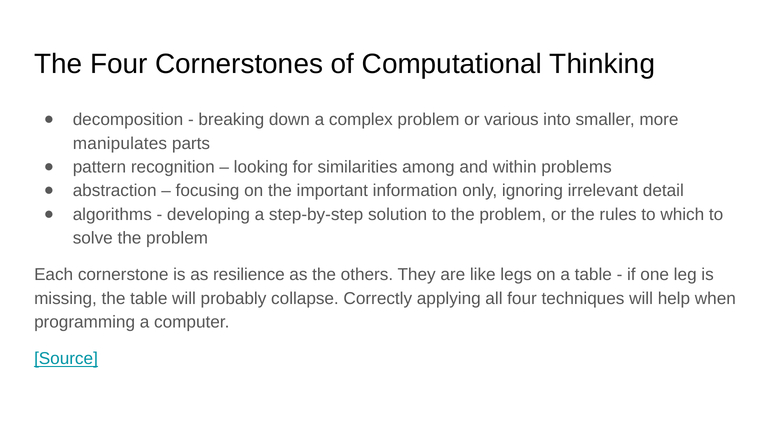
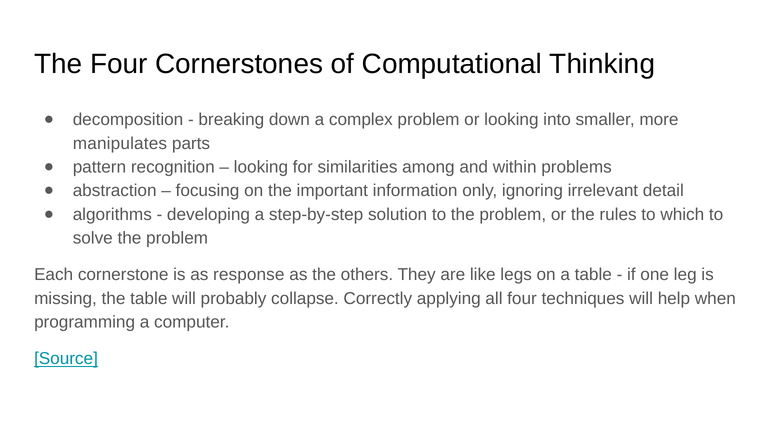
or various: various -> looking (511, 120)
resilience: resilience -> response (249, 275)
